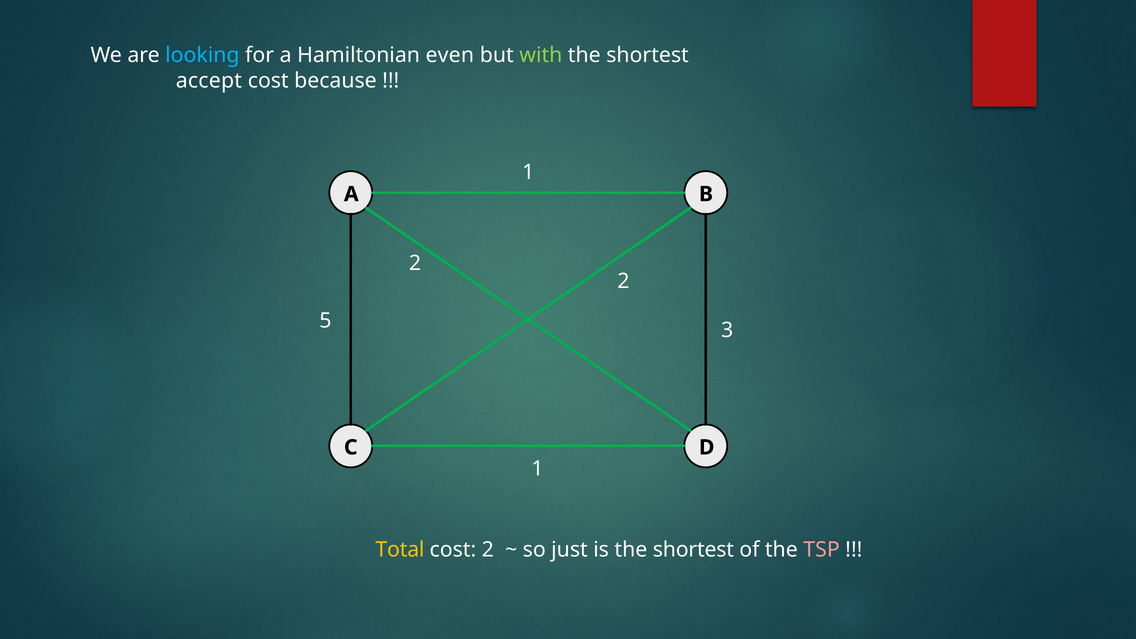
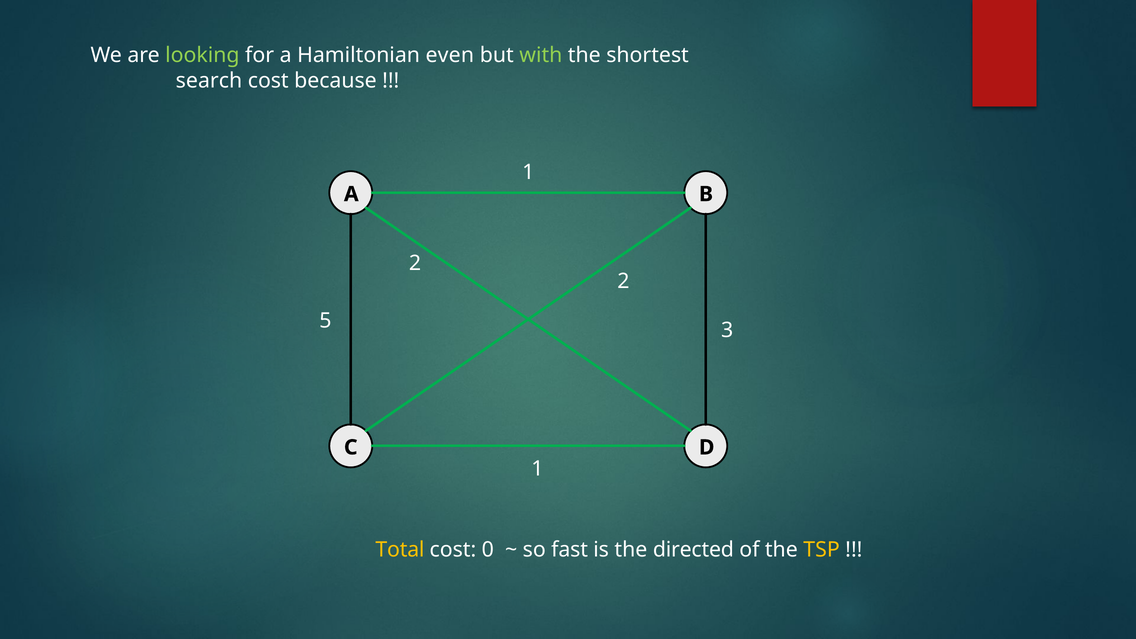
looking colour: light blue -> light green (202, 55)
accept: accept -> search (209, 81)
cost 2: 2 -> 0 (488, 550)
just: just -> fast (570, 550)
is the shortest: shortest -> directed (693, 550)
TSP colour: pink -> yellow (822, 550)
